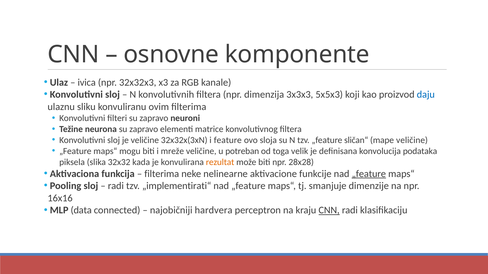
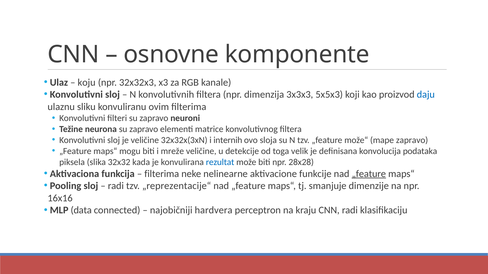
ivica: ivica -> koju (87, 82)
feature: feature -> internih (228, 140)
sličan“: sličan“ -> može“ (356, 140)
mape veličine: veličine -> zapravo (412, 140)
potreban: potreban -> detekcije (242, 151)
rezultat colour: orange -> blue (220, 162)
„implementirati“: „implementirati“ -> „reprezentacije“ (177, 186)
CNN underline: present -> none (329, 211)
